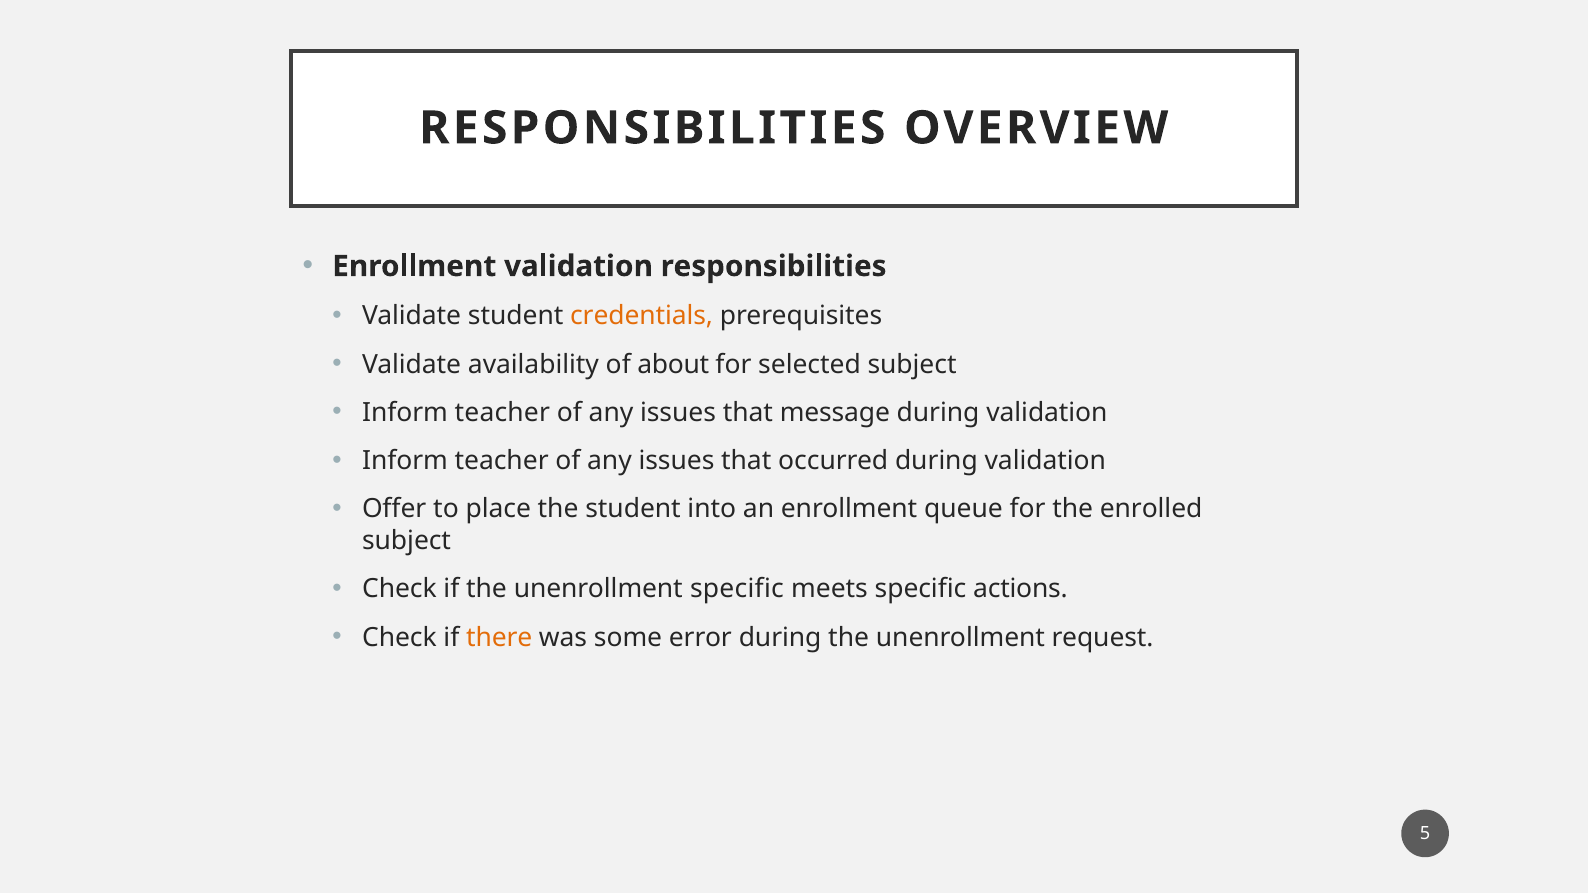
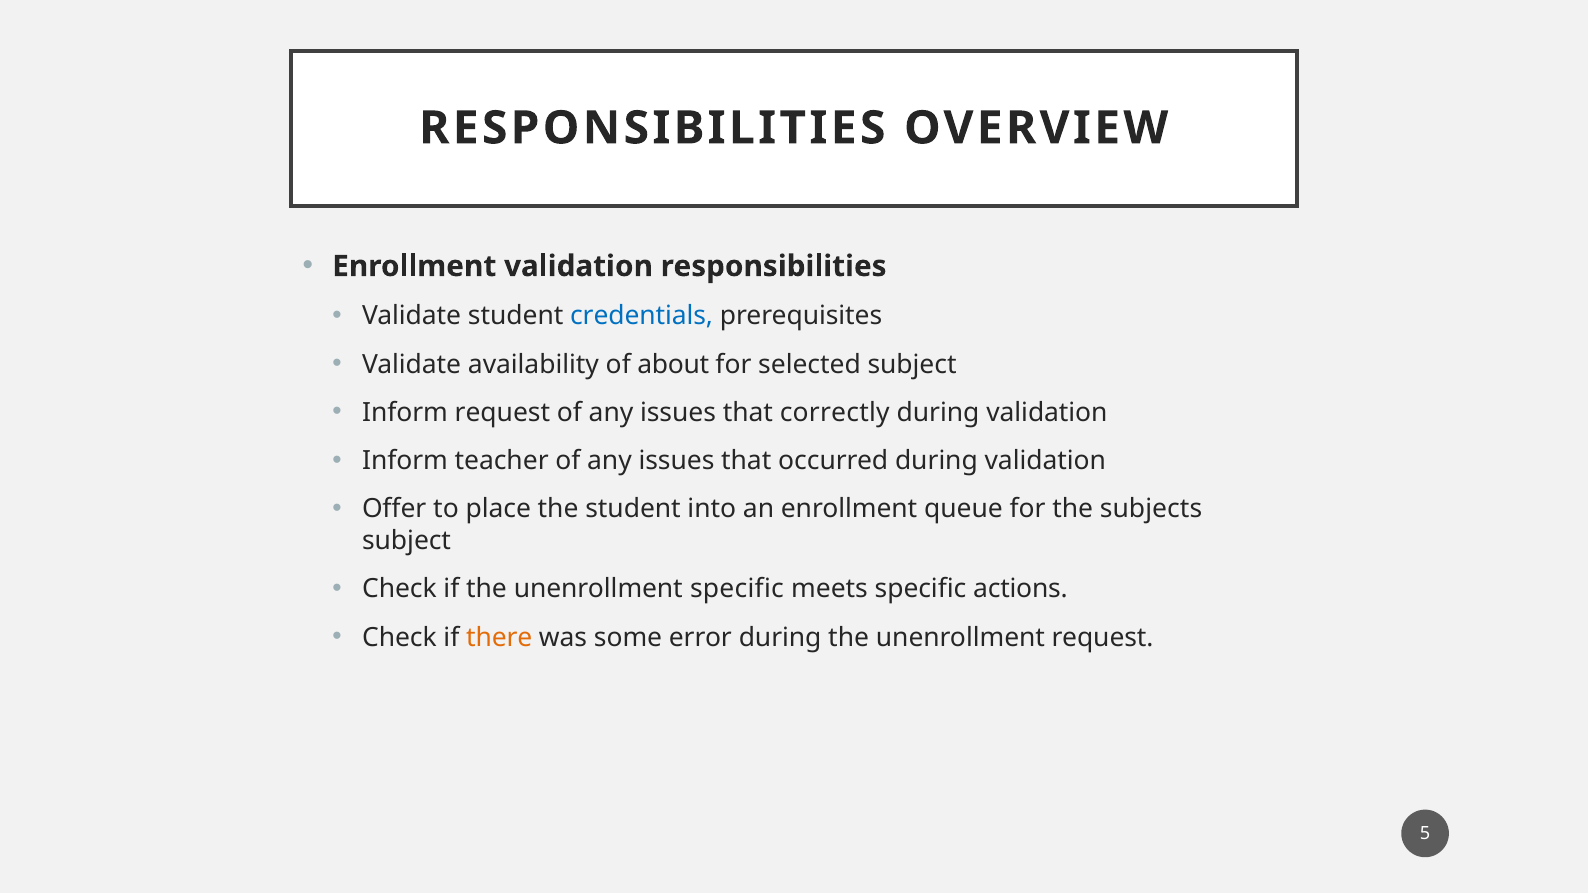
credentials colour: orange -> blue (642, 316)
teacher: teacher -> request (502, 413)
message: message -> correctly (835, 413)
enrolled: enrolled -> subjects (1151, 509)
